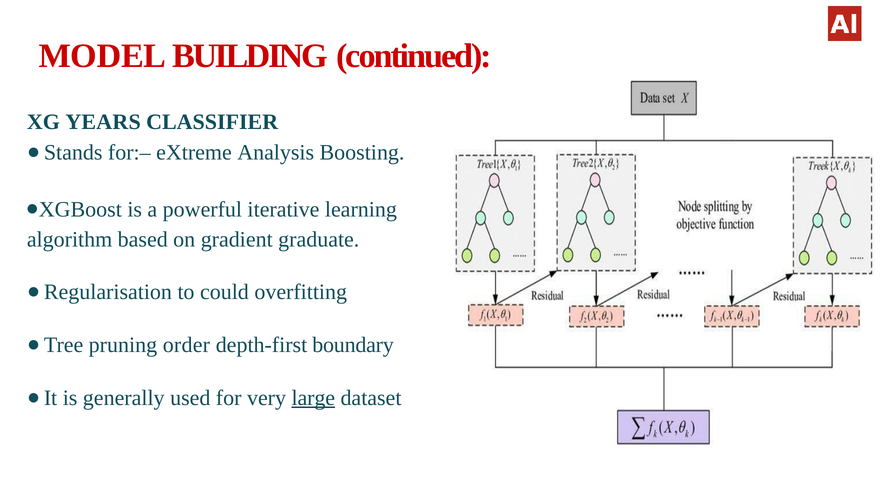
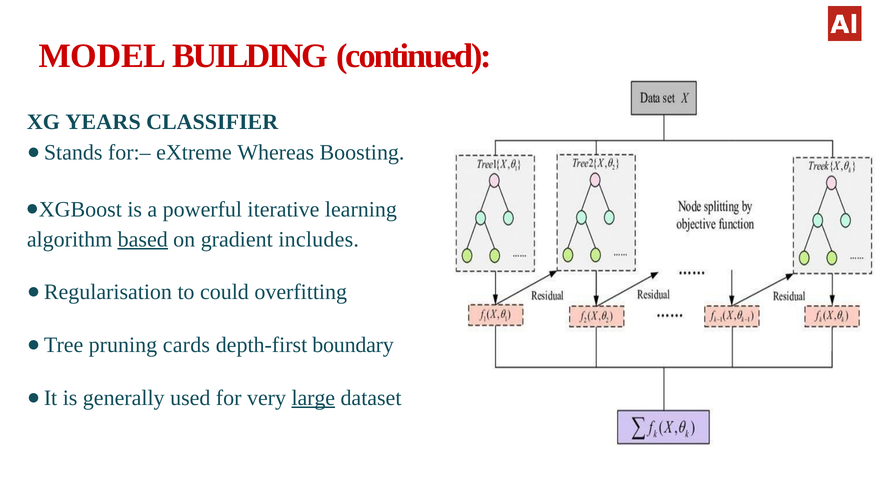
Analysis: Analysis -> Whereas (276, 152)
based underline: none -> present (143, 239)
graduate: graduate -> includes (319, 239)
order: order -> cards (186, 345)
